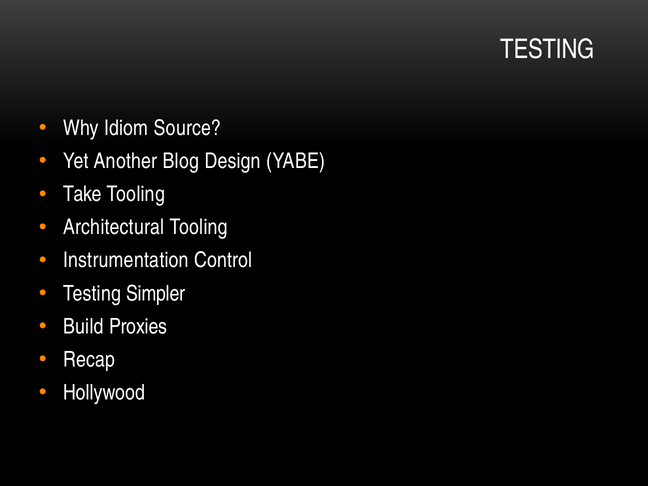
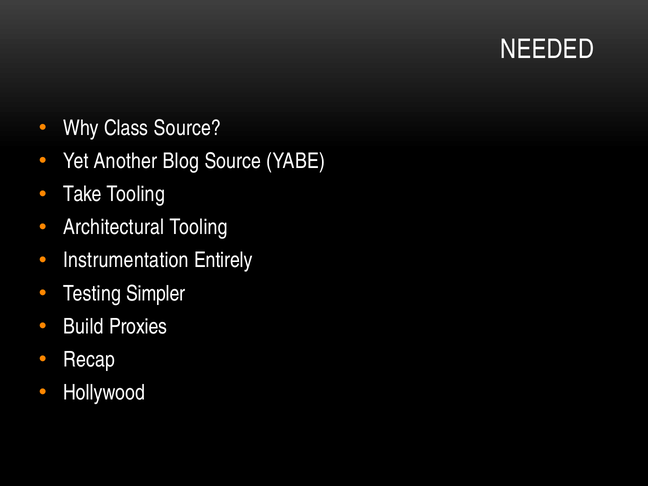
TESTING: TESTING -> NEEDED (547, 49)
Idiom: Idiom -> Class (126, 128)
Blog Design: Design -> Source (233, 161)
Control: Control -> Entirely (223, 260)
